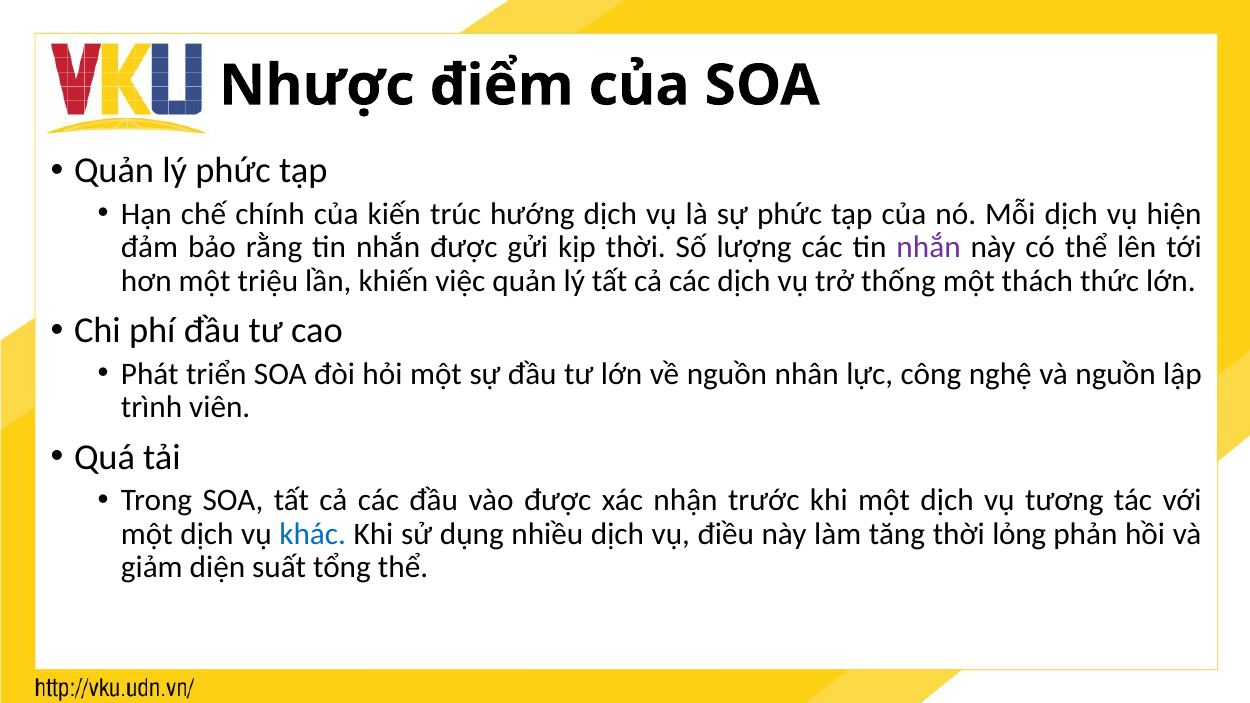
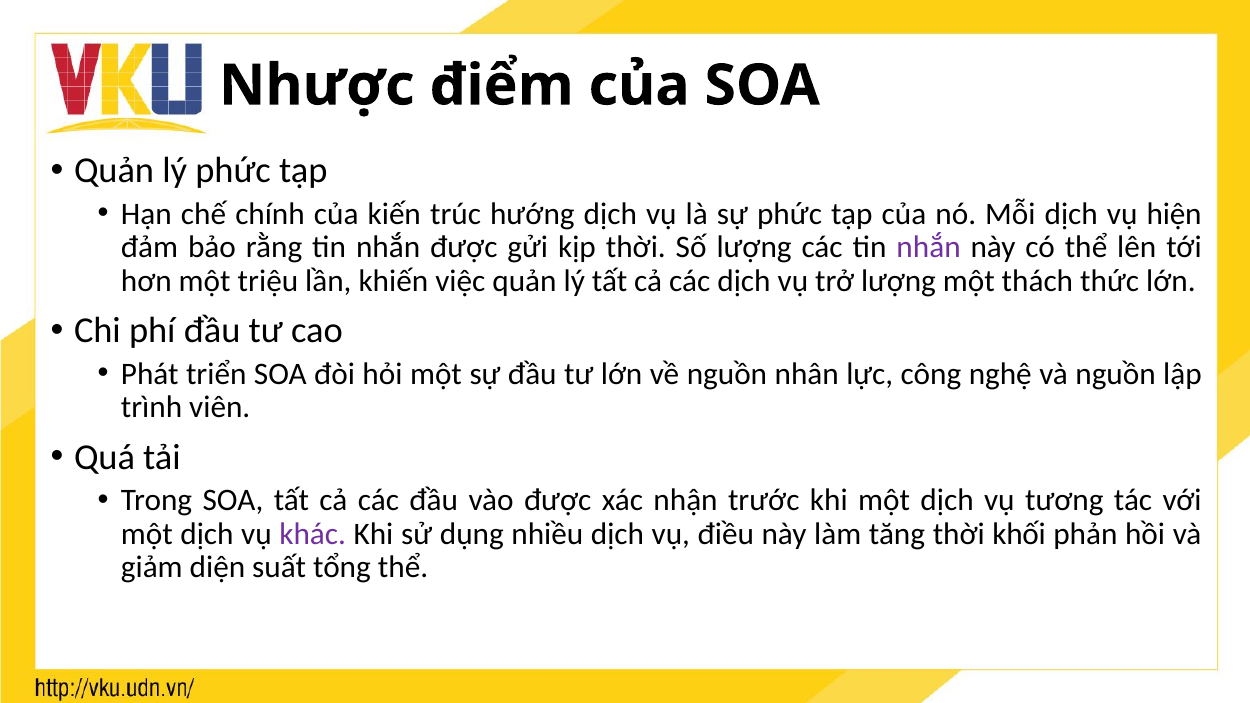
trở thống: thống -> lượng (898, 281)
khác colour: blue -> purple (313, 534)
lỏng: lỏng -> khối (1019, 534)
